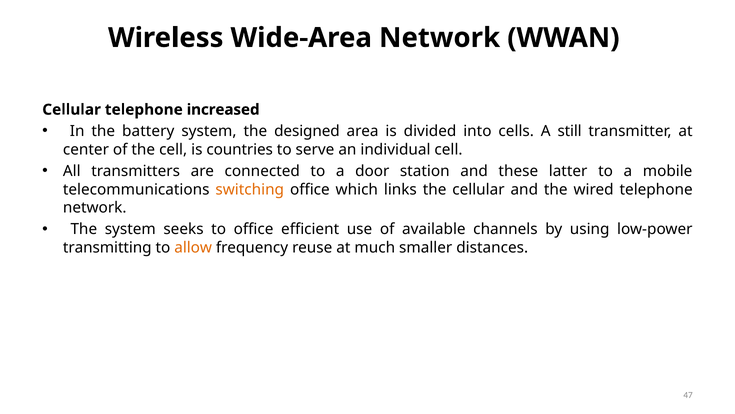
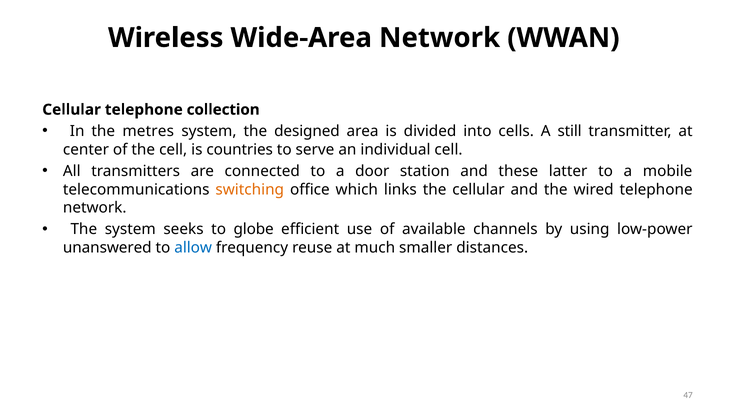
increased: increased -> collection (223, 110)
battery: battery -> metres (148, 131)
to office: office -> globe (254, 229)
transmitting: transmitting -> unanswered (107, 248)
allow colour: orange -> blue (193, 248)
